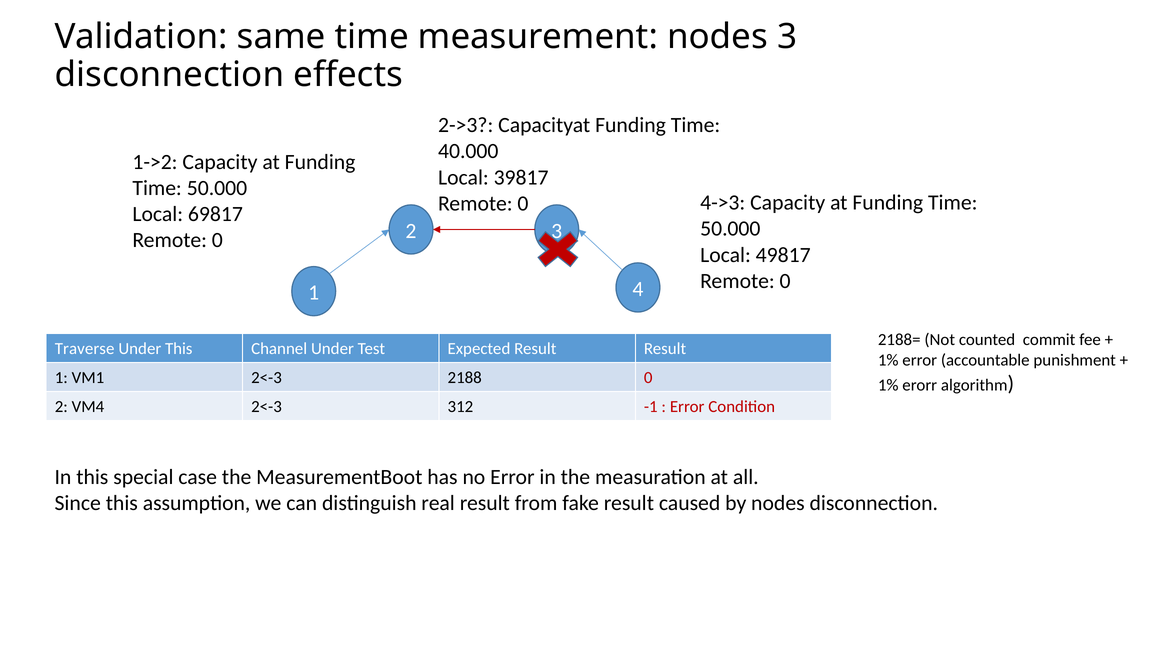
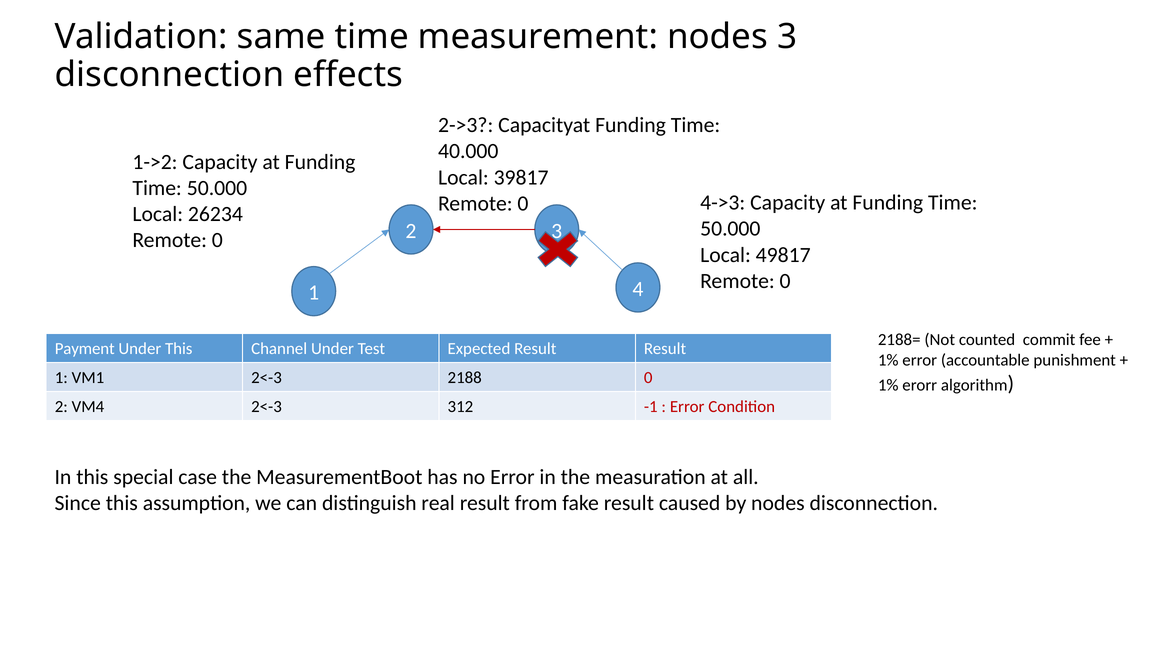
69817: 69817 -> 26234 (215, 214)
Traverse: Traverse -> Payment (85, 349)
